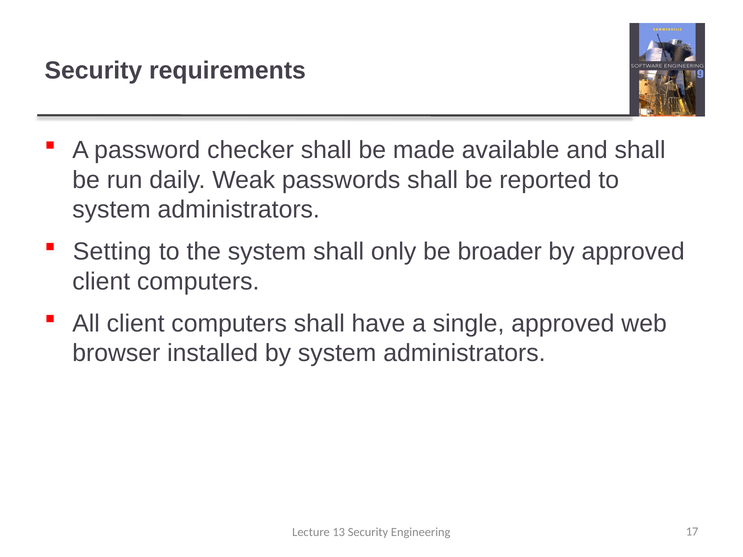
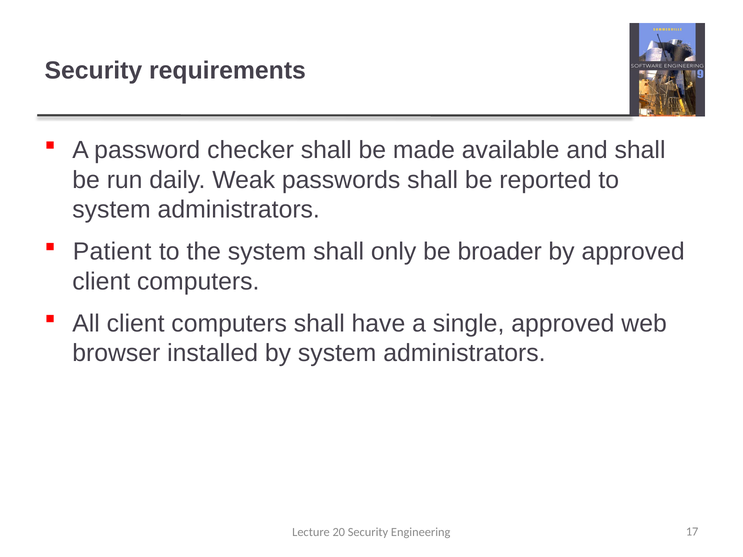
Setting: Setting -> Patient (112, 252)
13: 13 -> 20 (339, 532)
